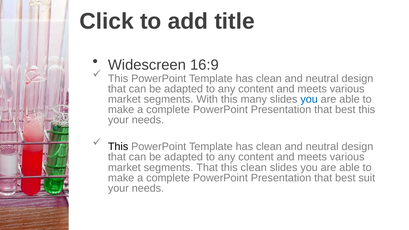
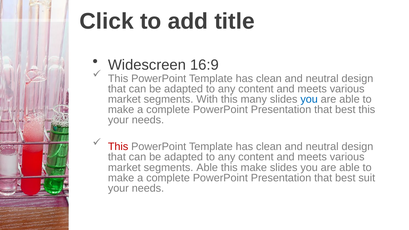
This colour: black -> red (118, 147)
segments That: That -> Able (207, 167)
this clean: clean -> make (254, 167)
